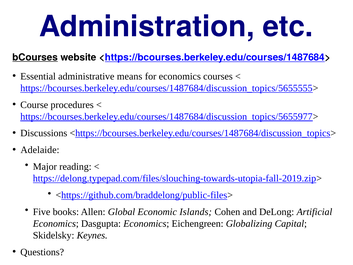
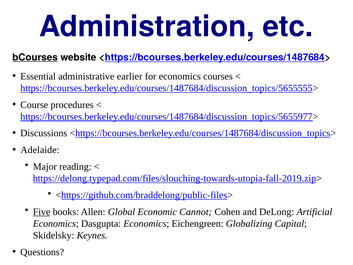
means: means -> earlier (130, 76)
Five underline: none -> present (42, 212)
Islands: Islands -> Cannot (196, 212)
